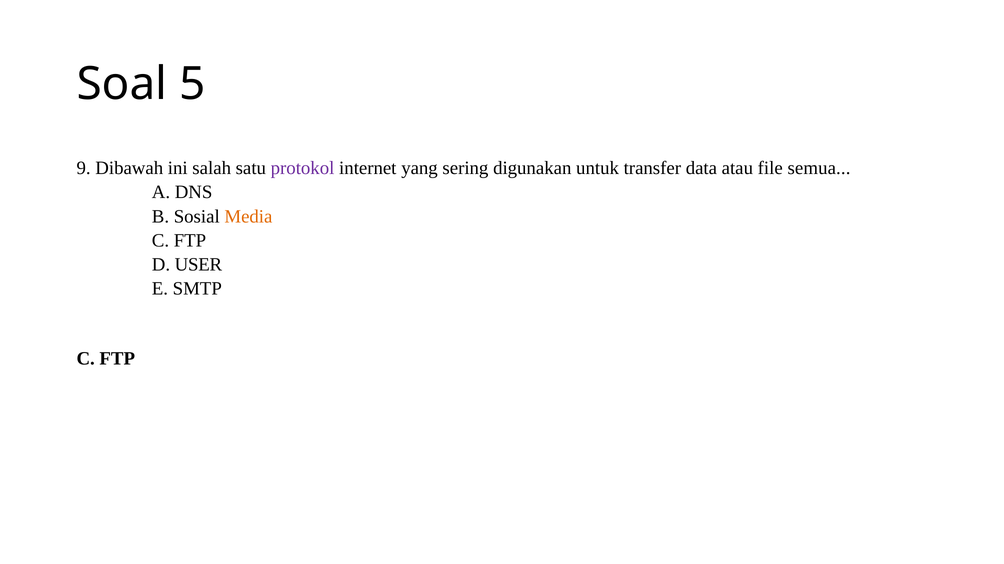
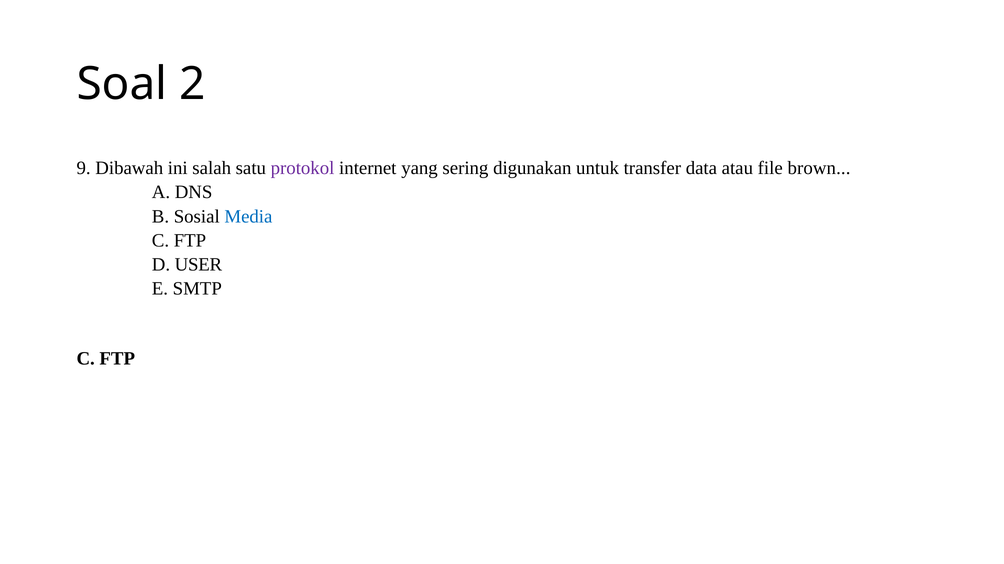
5: 5 -> 2 (192, 84)
semua: semua -> brown (819, 168)
Media colour: orange -> blue (248, 217)
